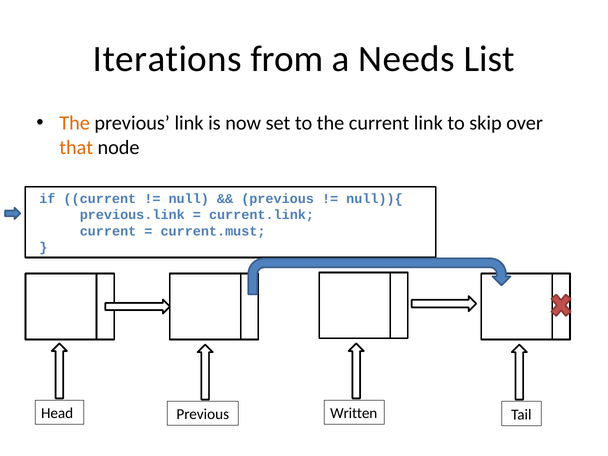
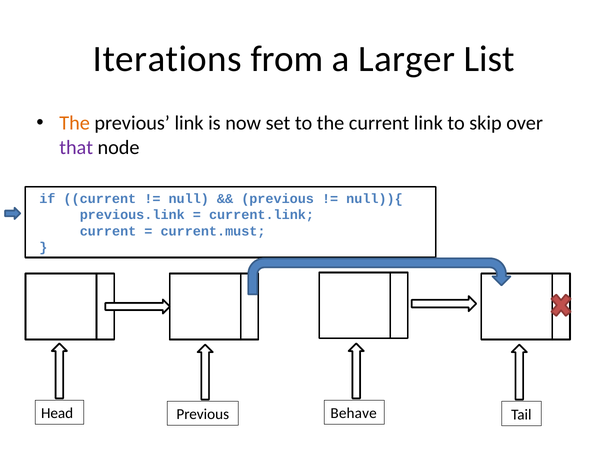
Needs: Needs -> Larger (407, 59)
that colour: orange -> purple (76, 147)
Written: Written -> Behave (354, 413)
